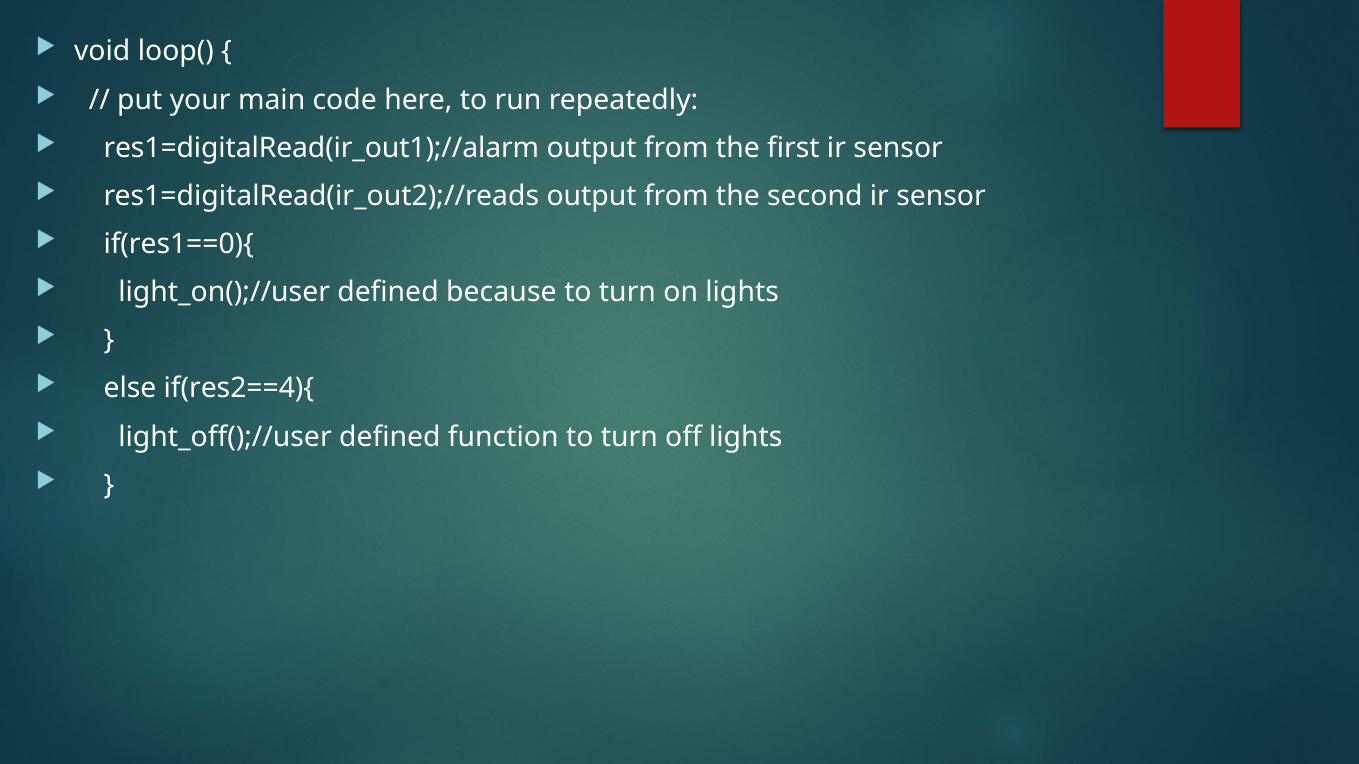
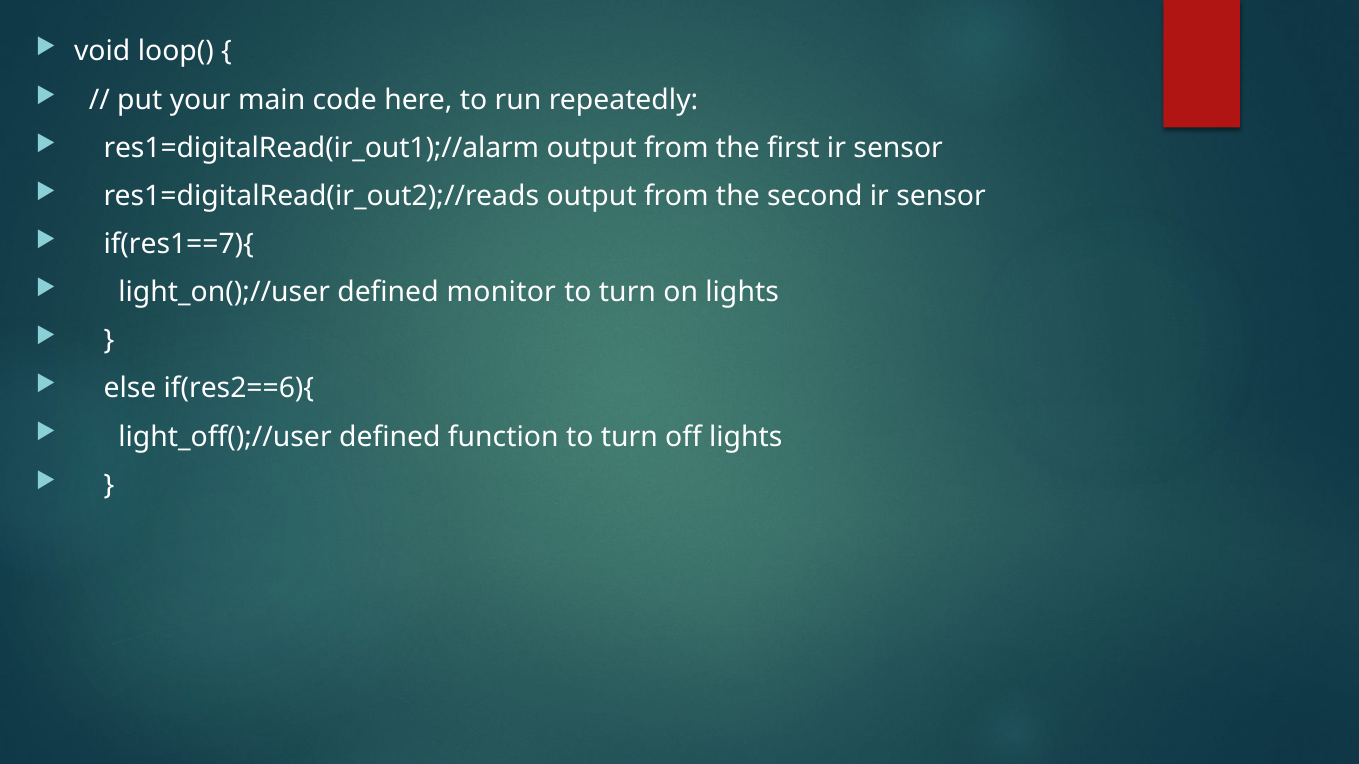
if(res1==0){: if(res1==0){ -> if(res1==7){ (179, 244)
because: because -> monitor (501, 292)
if(res2==4){: if(res2==4){ -> if(res2==6){ (239, 389)
